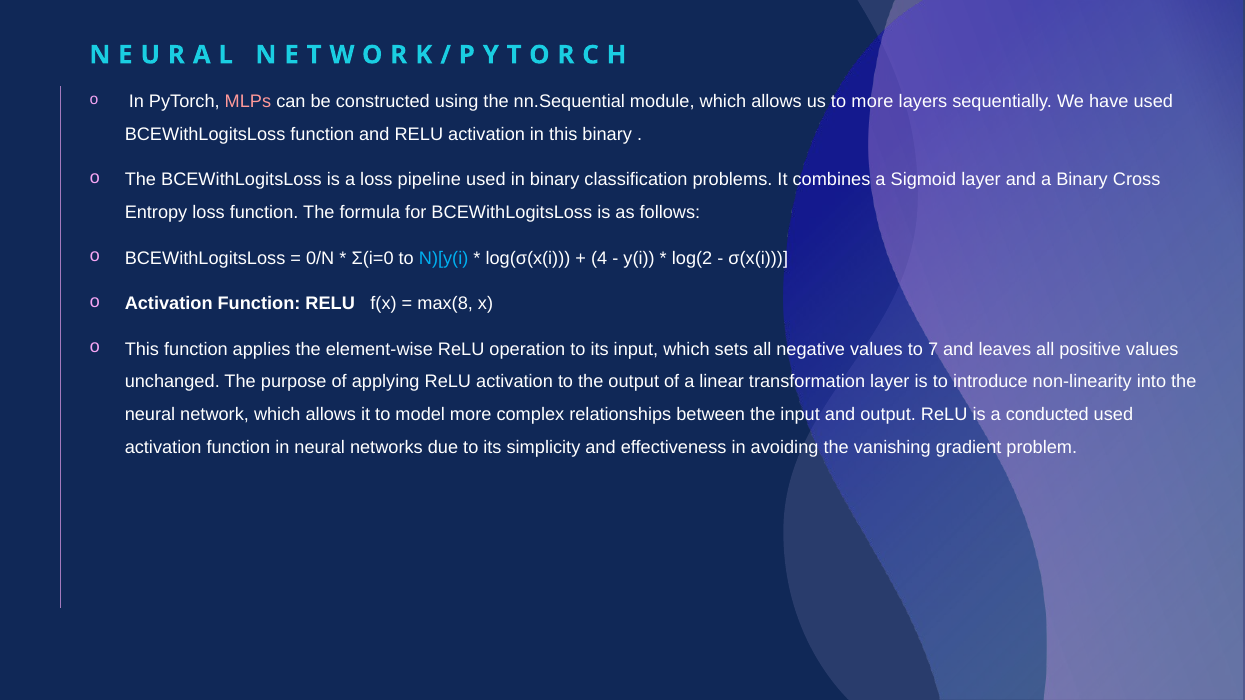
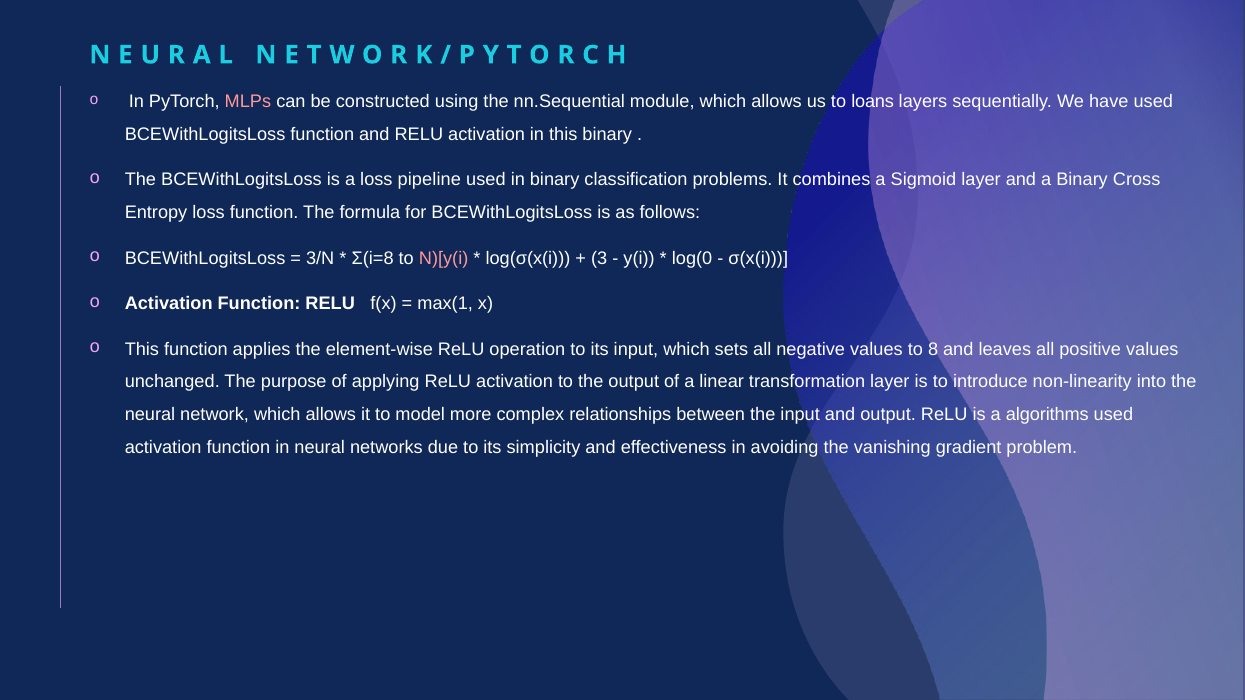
to more: more -> loans (873, 101)
0/N: 0/N -> 3/N (320, 258)
Σ(i=0: Σ(i=0 -> Σ(i=8 (373, 258)
N)[y(i colour: light blue -> pink (444, 258)
4: 4 -> 3 (599, 258)
log(2: log(2 -> log(0 (692, 258)
max(8: max(8 -> max(1 (445, 304)
7: 7 -> 8 (933, 349)
conducted: conducted -> algorithms (1047, 415)
